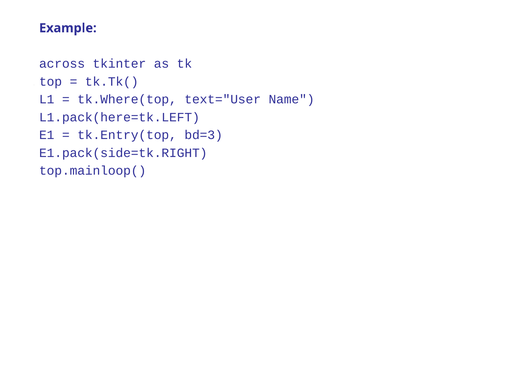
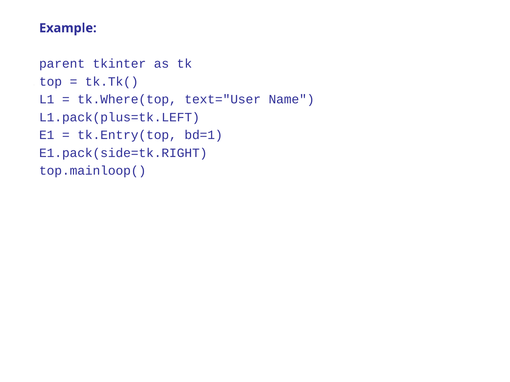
across: across -> parent (62, 64)
L1.pack(here=tk.LEFT: L1.pack(here=tk.LEFT -> L1.pack(plus=tk.LEFT (119, 117)
bd=3: bd=3 -> bd=1 (204, 135)
